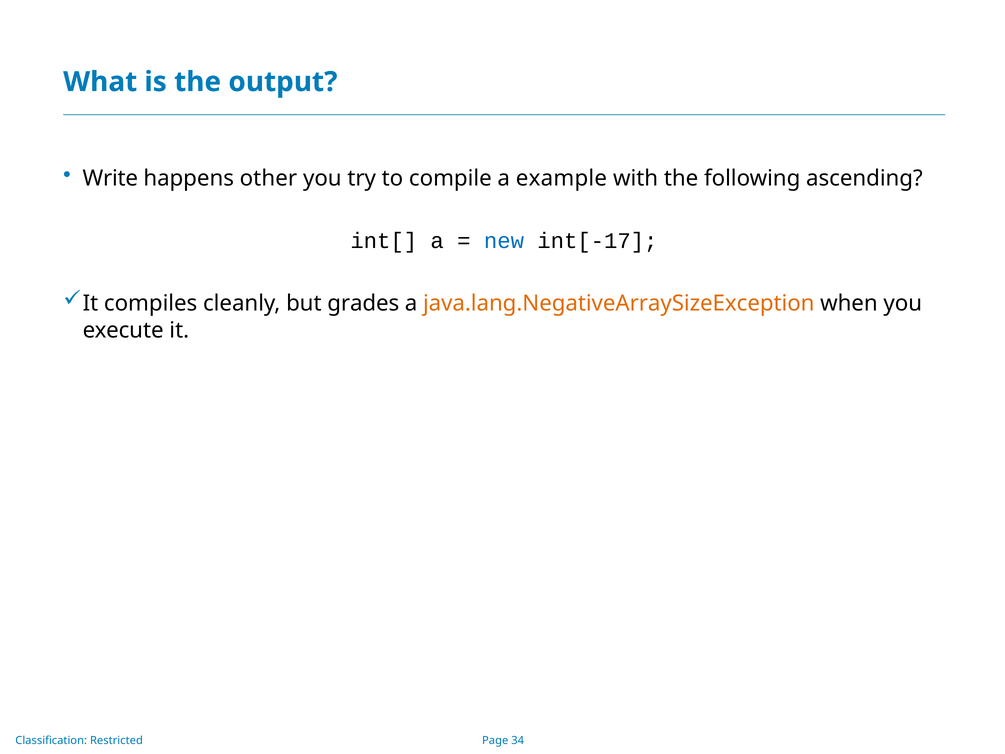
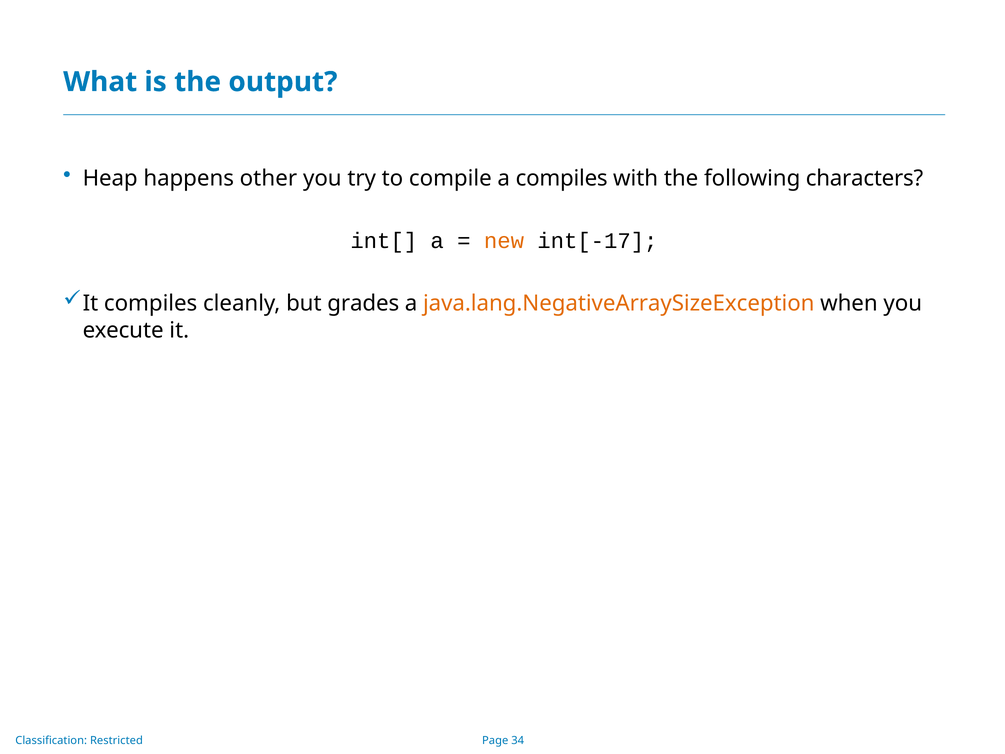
Write: Write -> Heap (110, 178)
a example: example -> compiles (562, 178)
ascending: ascending -> characters (864, 178)
new colour: blue -> orange (504, 241)
